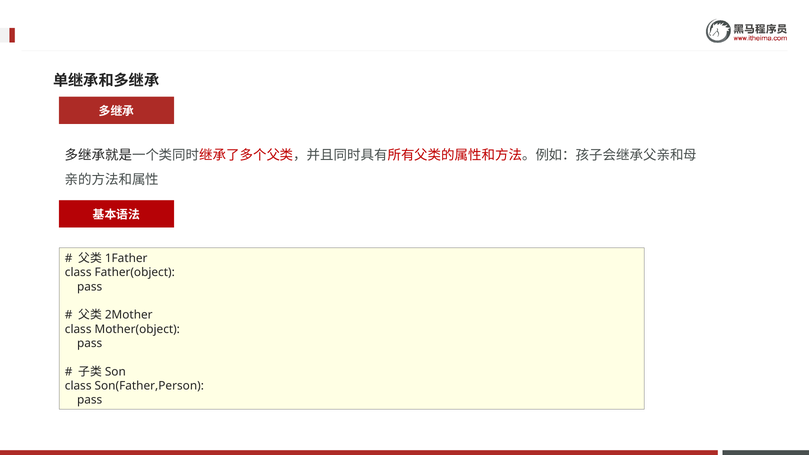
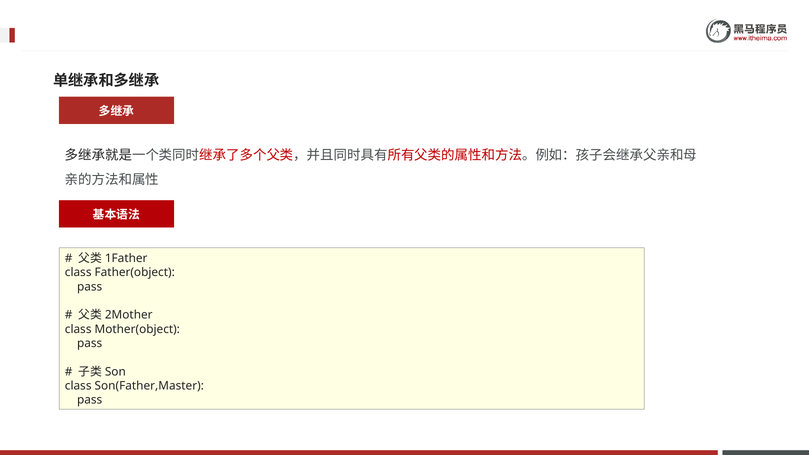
Son(Father,Person: Son(Father,Person -> Son(Father,Master (149, 386)
